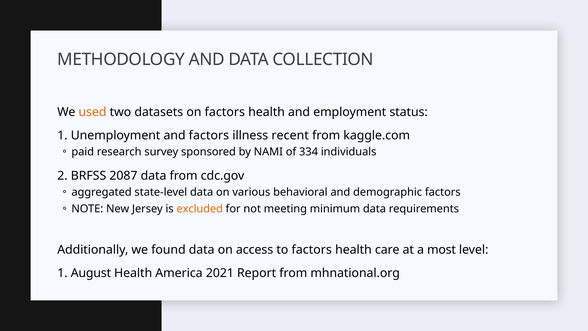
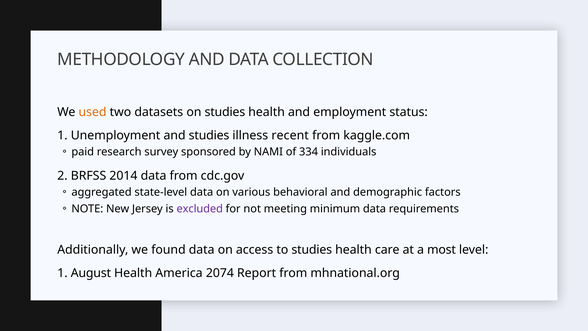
on factors: factors -> studies (225, 112)
and factors: factors -> studies (209, 135)
2087: 2087 -> 2014 (123, 176)
excluded colour: orange -> purple (200, 209)
to factors: factors -> studies (312, 250)
2021: 2021 -> 2074 (220, 273)
